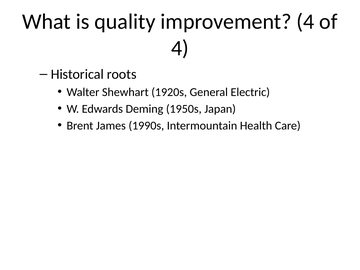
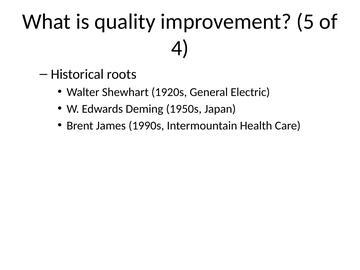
improvement 4: 4 -> 5 (305, 22)
